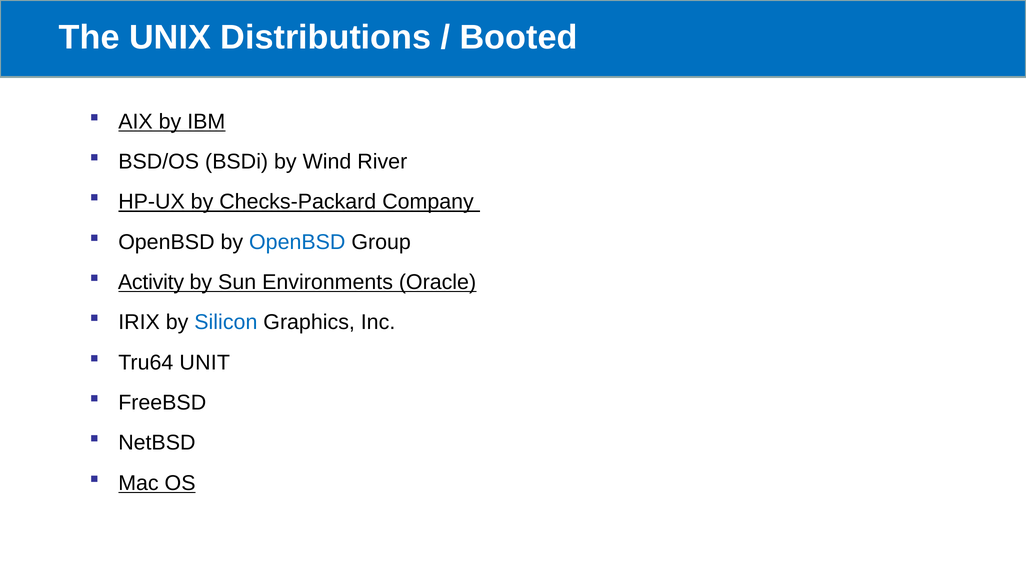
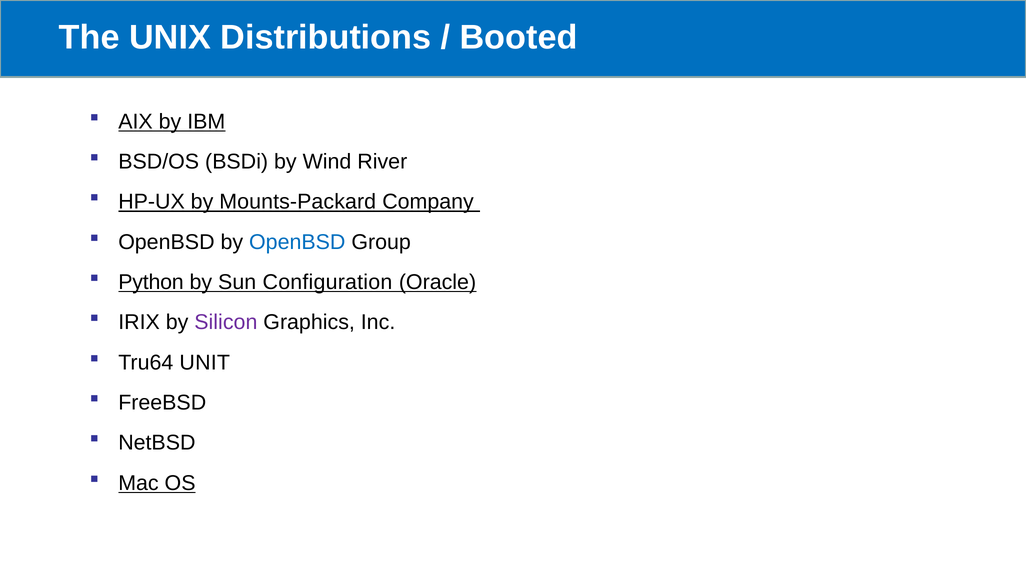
Checks-Packard: Checks-Packard -> Mounts-Packard (298, 202)
Activity: Activity -> Python (151, 282)
Environments: Environments -> Configuration (327, 282)
Silicon colour: blue -> purple (226, 322)
